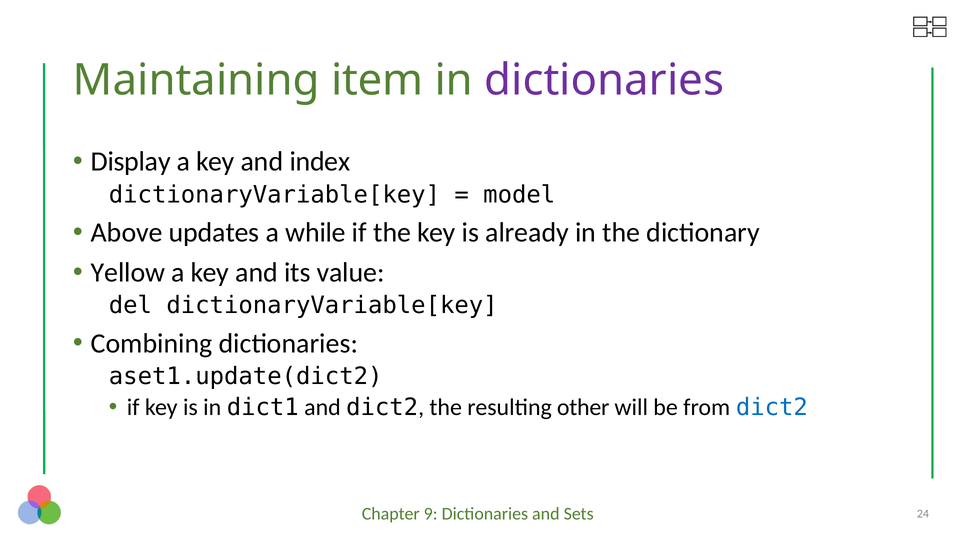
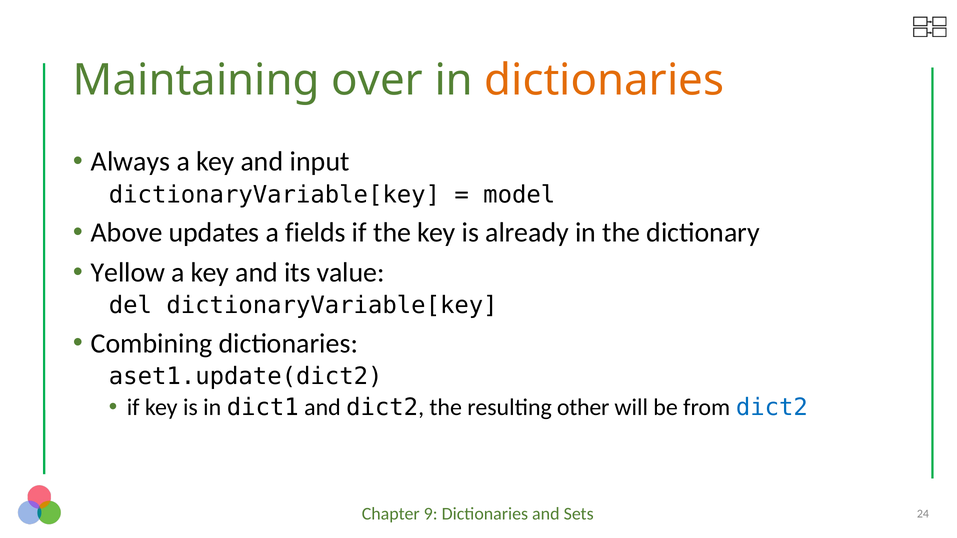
item: item -> over (377, 80)
dictionaries colour: purple -> orange (604, 80)
Display: Display -> Always (131, 162)
index: index -> input (320, 162)
while: while -> fields (316, 233)
